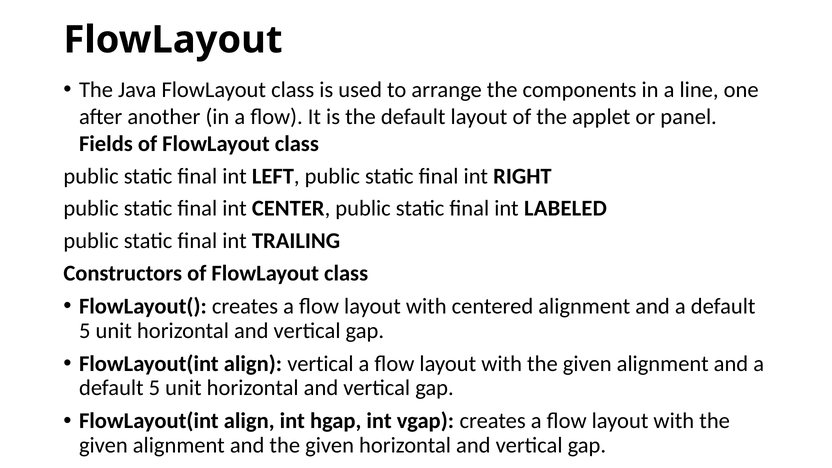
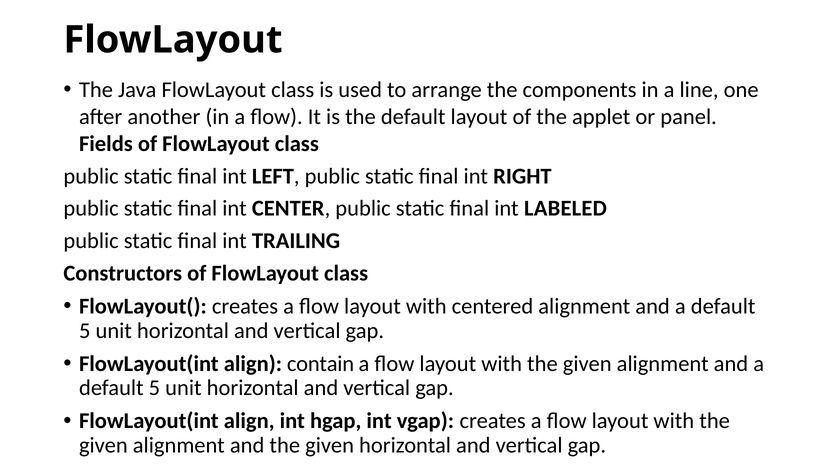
align vertical: vertical -> contain (321, 364)
